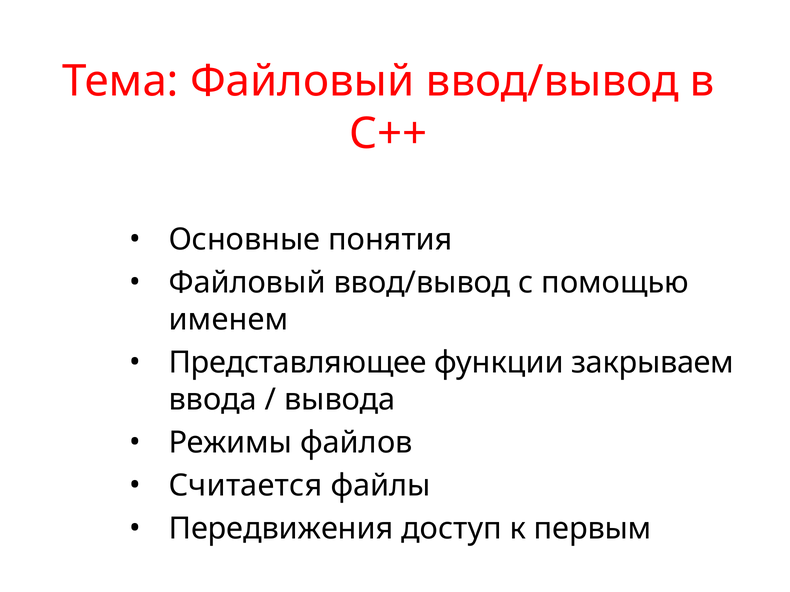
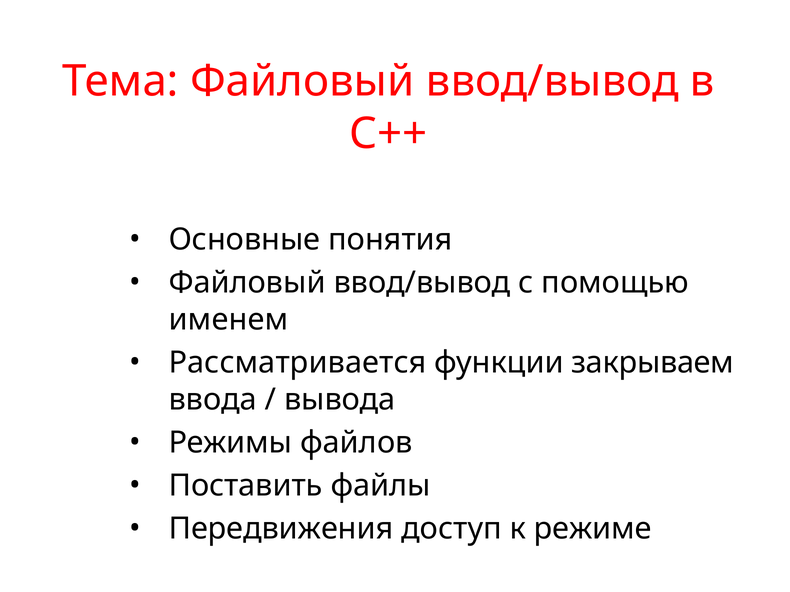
Представляющее: Представляющее -> Рассматривается (298, 363)
Считается: Считается -> Поставить (246, 486)
первым: первым -> режиме (593, 529)
